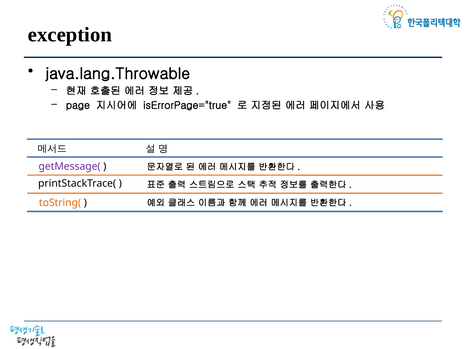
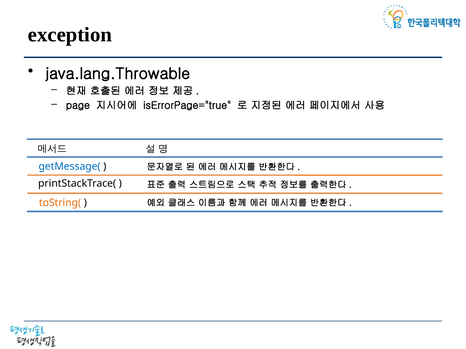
getMessage( colour: purple -> blue (70, 167)
